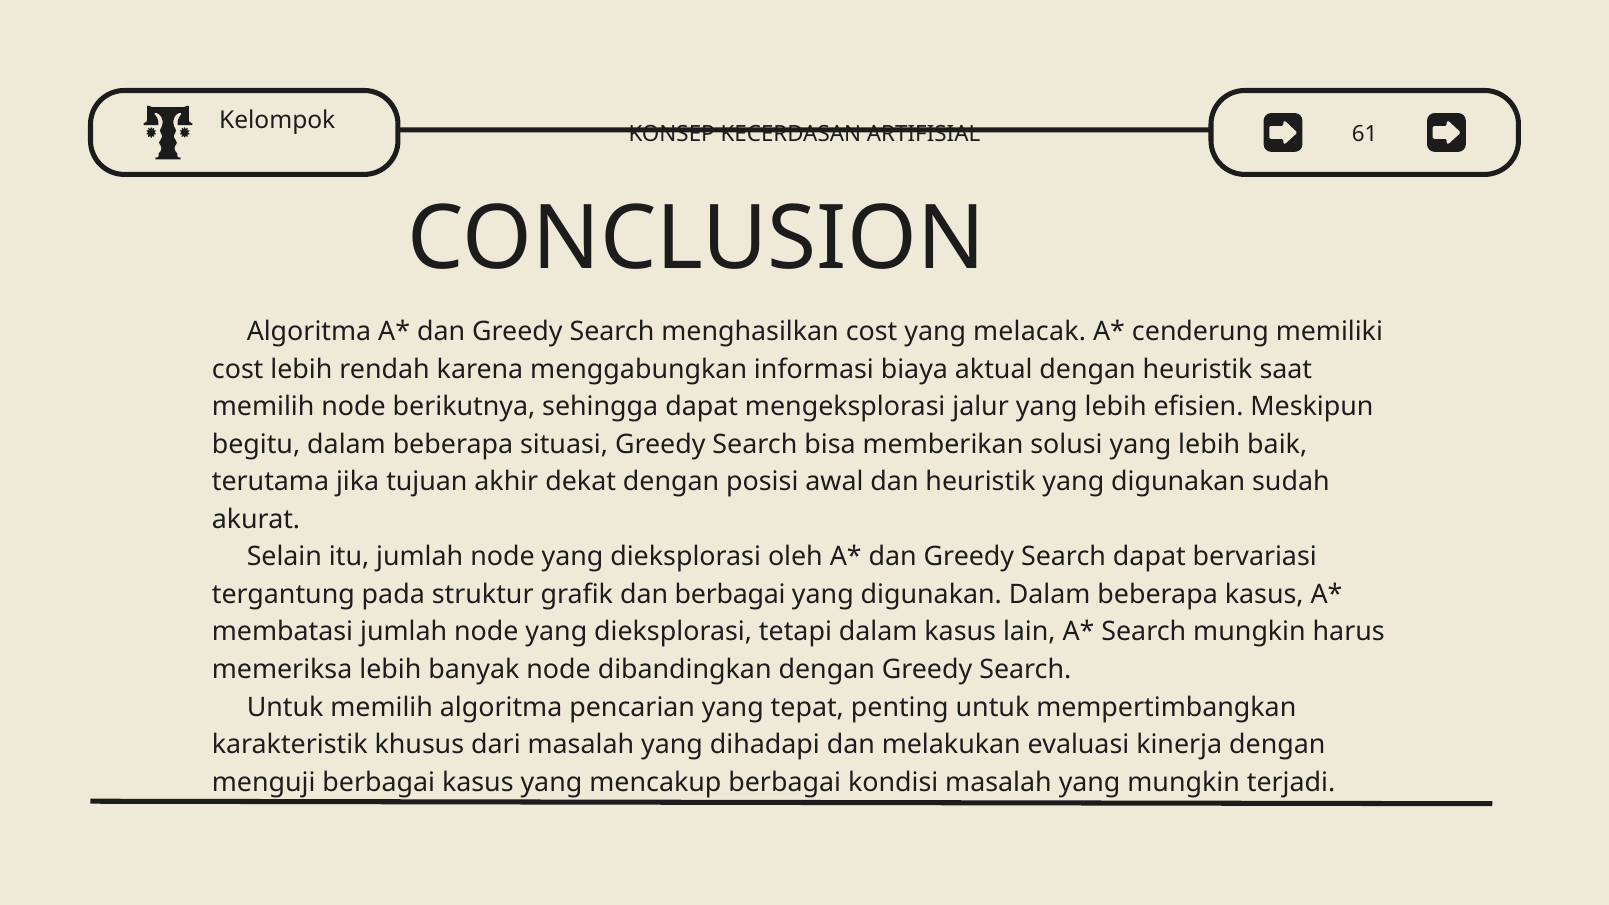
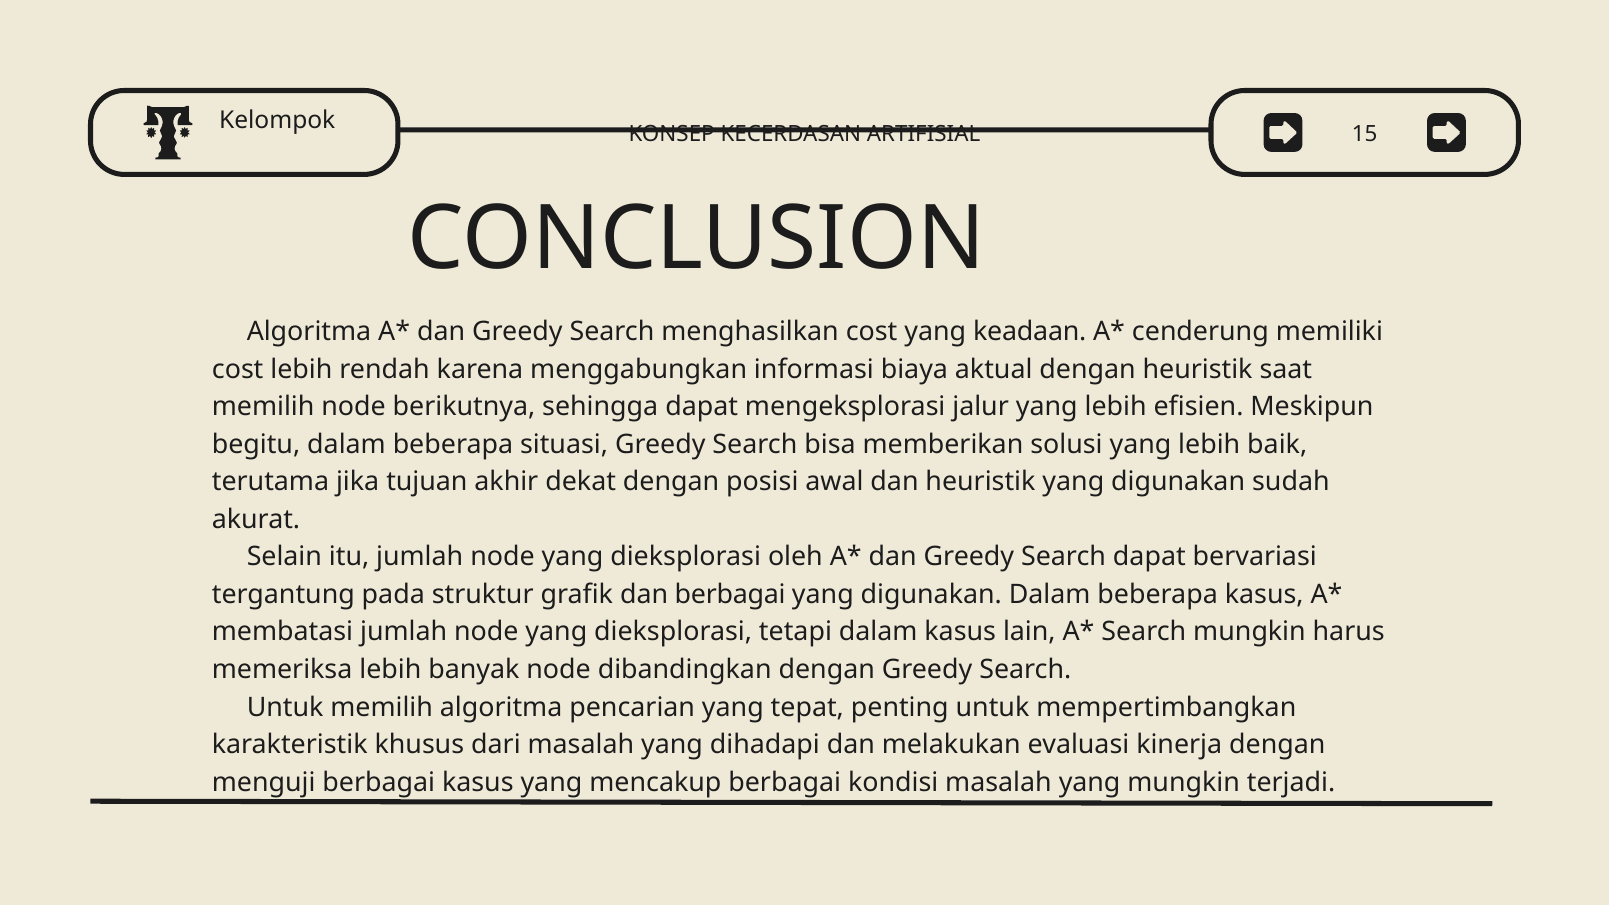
61: 61 -> 15 (1365, 134)
melacak: melacak -> keadaan (1030, 332)
